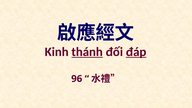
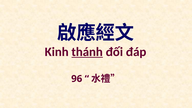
đáp underline: present -> none (136, 52)
